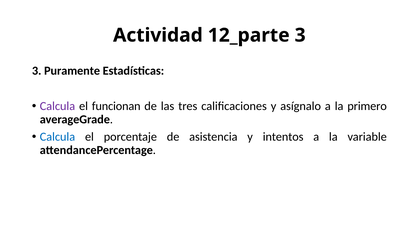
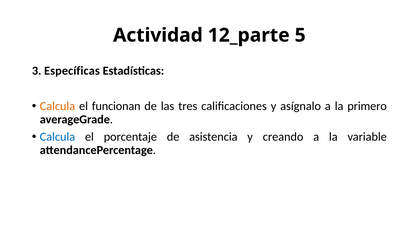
12_parte 3: 3 -> 5 (300, 35)
Puramente: Puramente -> Específicas (72, 71)
Calcula colour: purple -> orange (57, 106)
intentos: intentos -> creando (283, 137)
